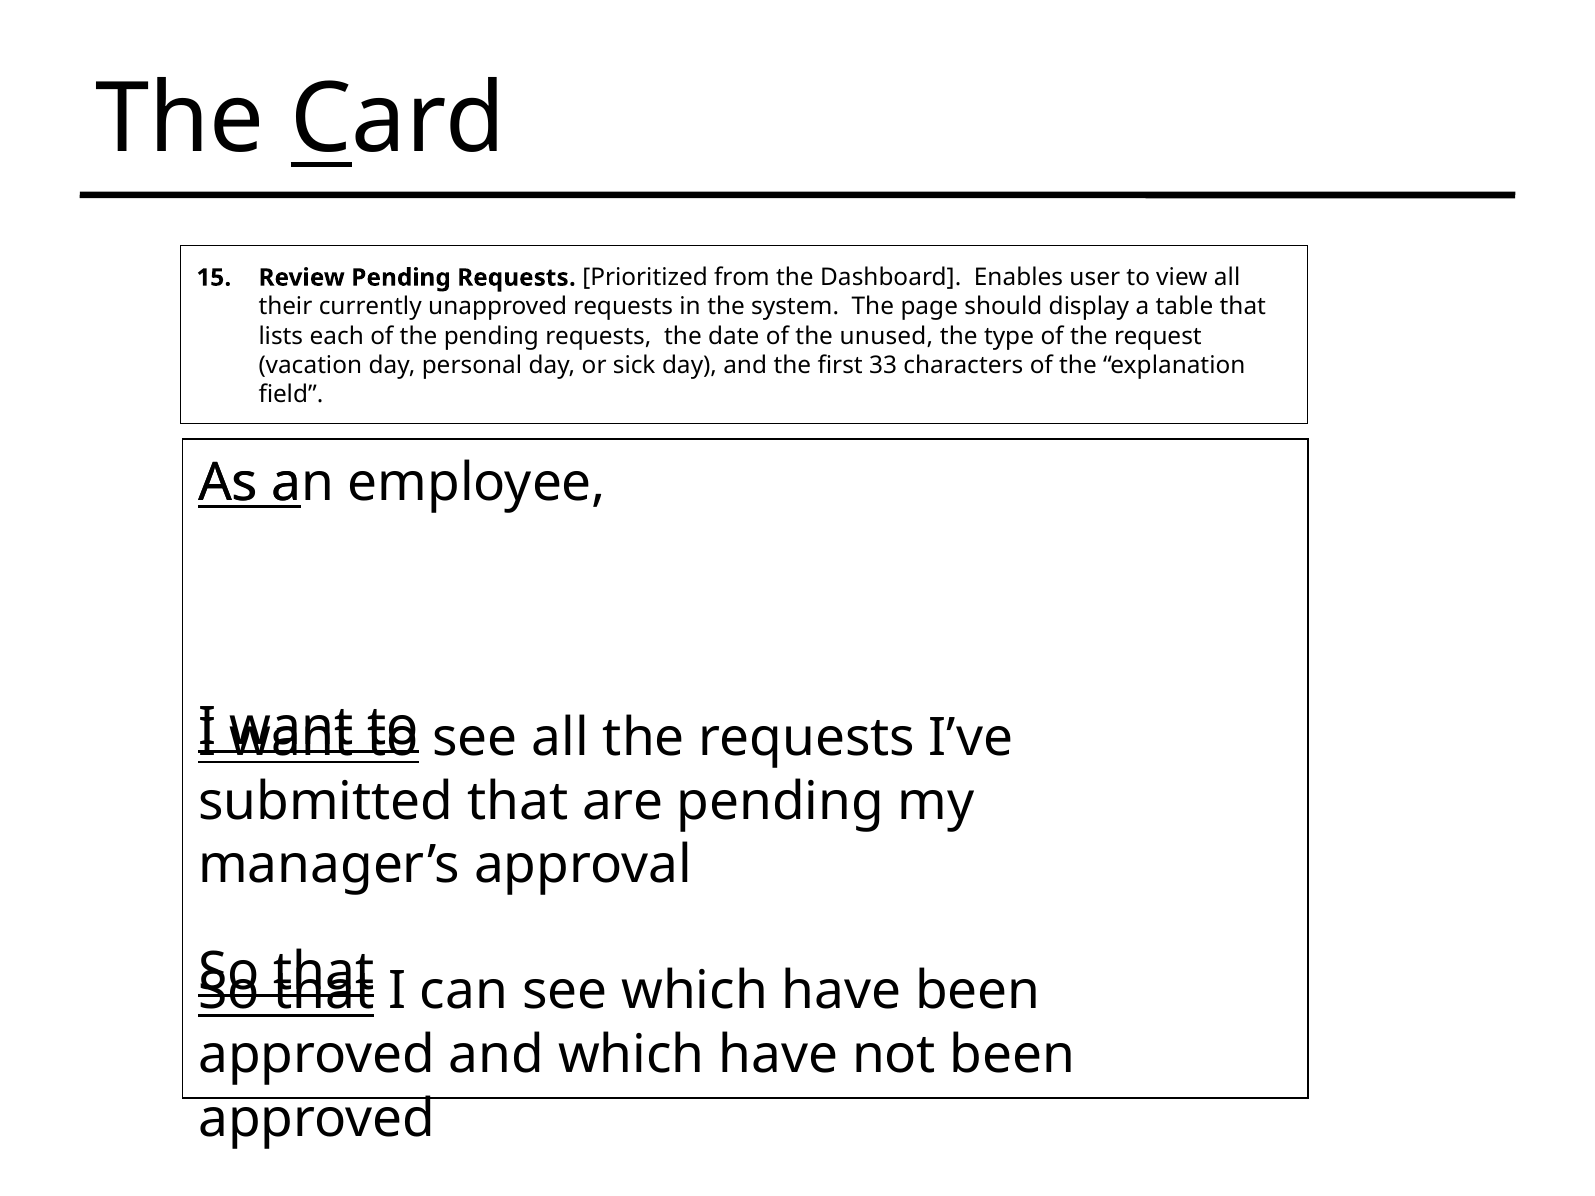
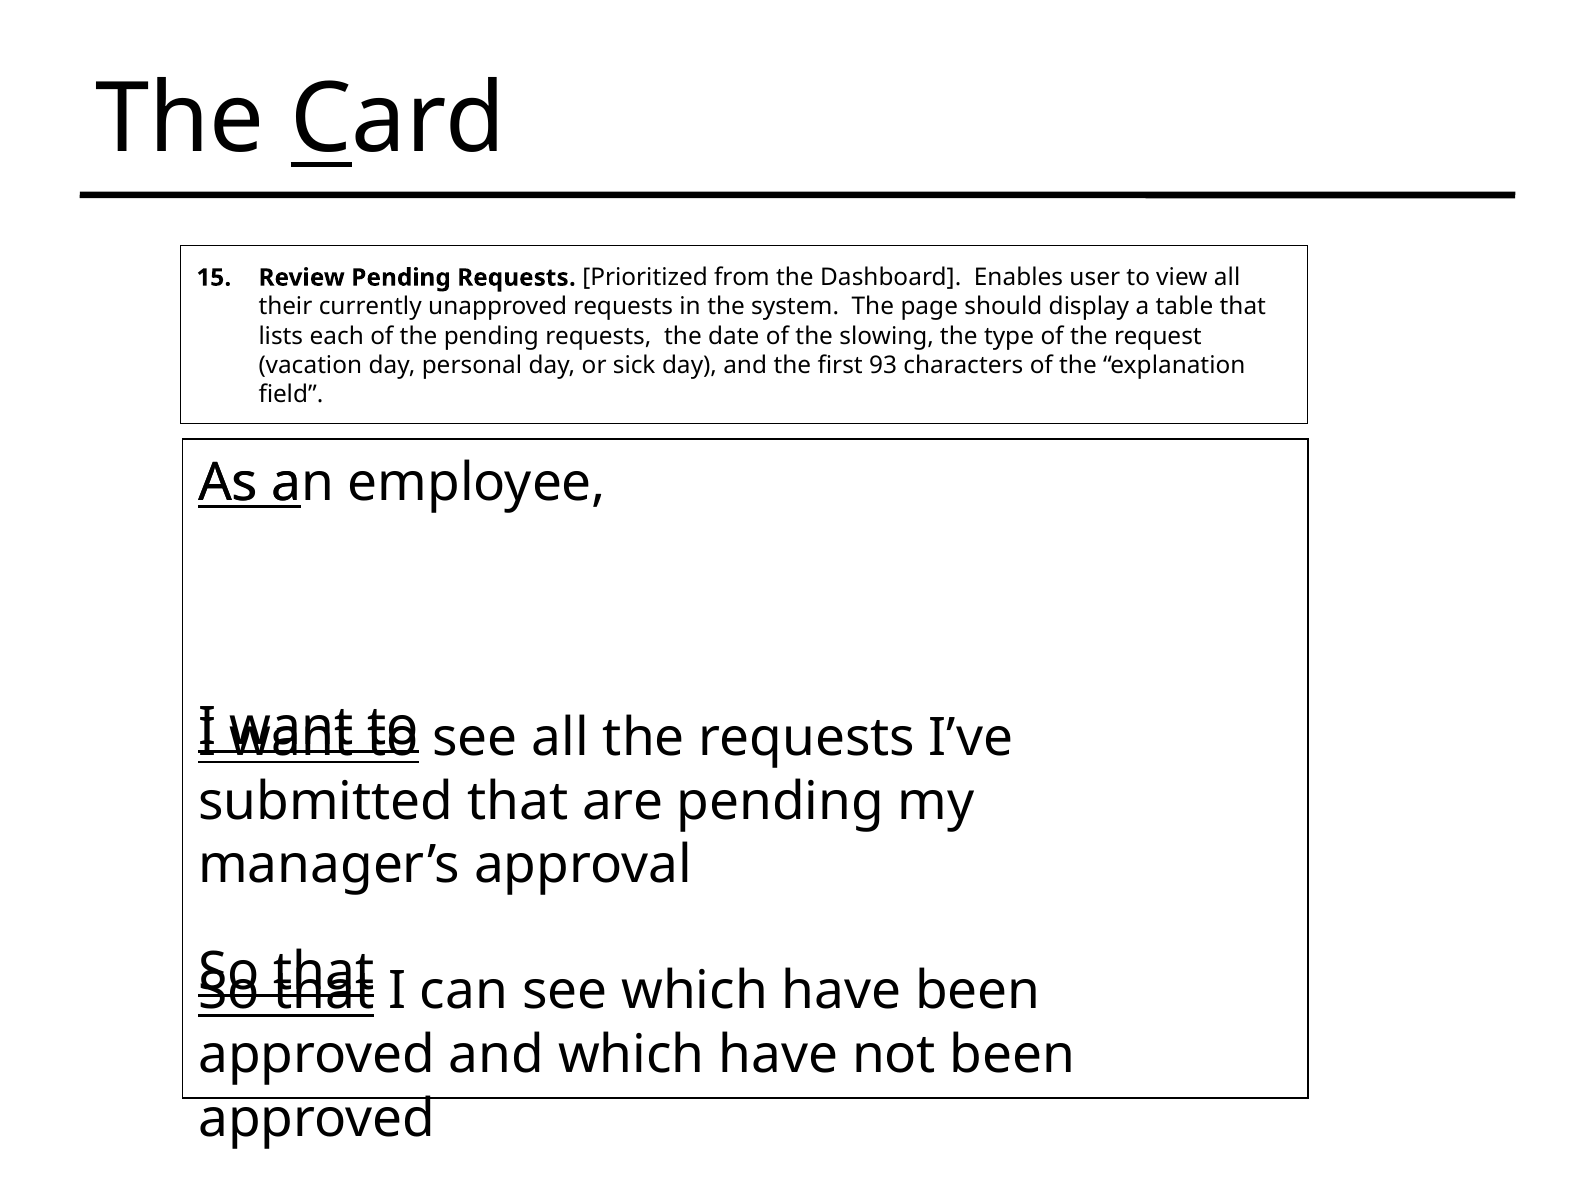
unused: unused -> slowing (887, 336)
33: 33 -> 93 (883, 365)
